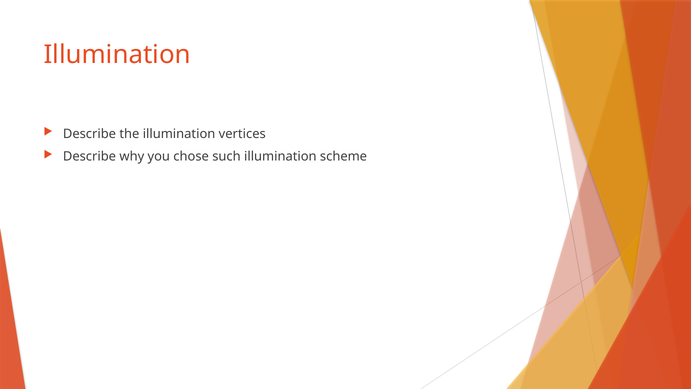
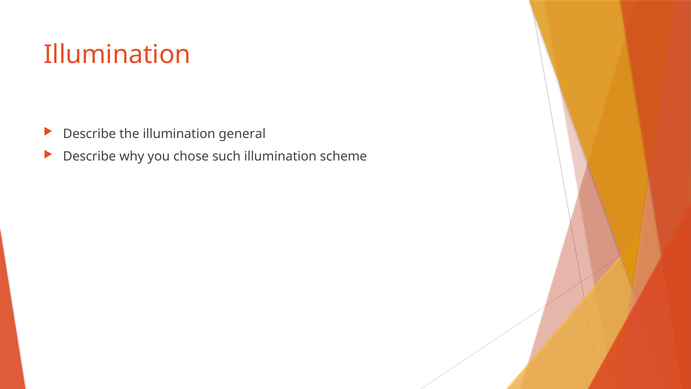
vertices: vertices -> general (242, 134)
